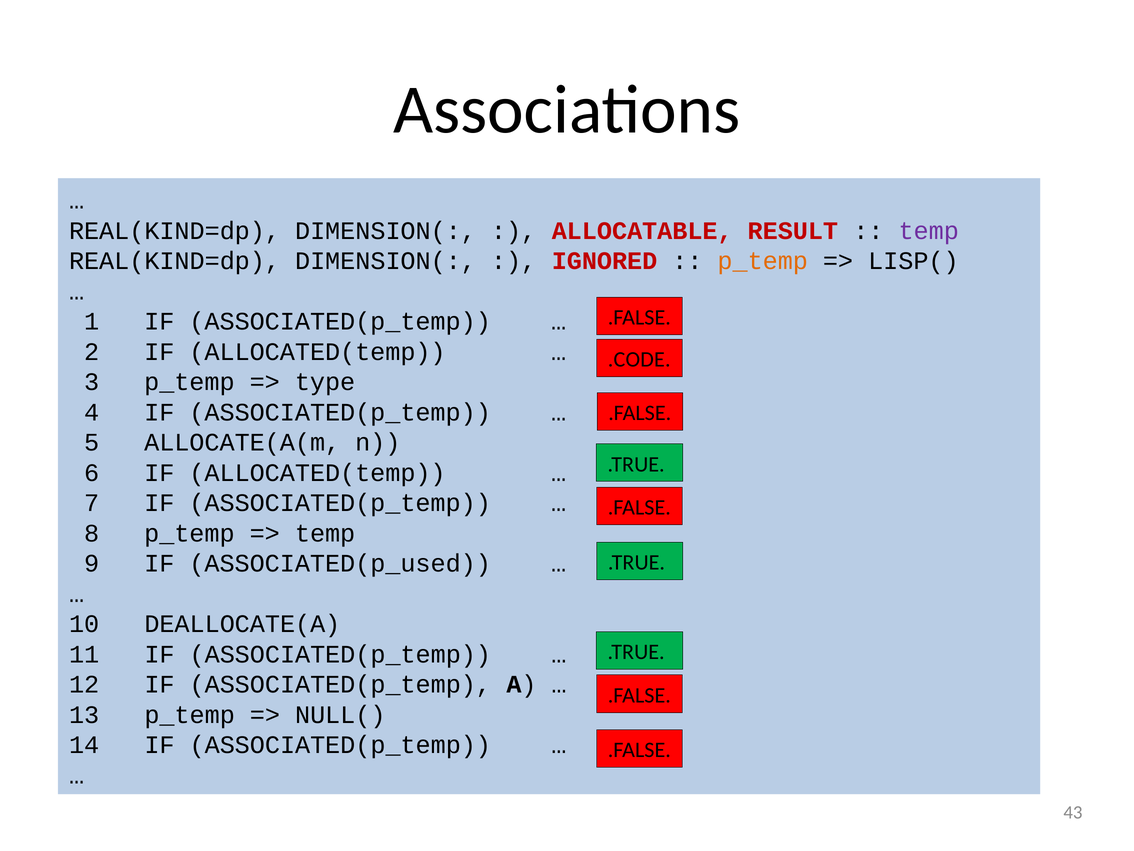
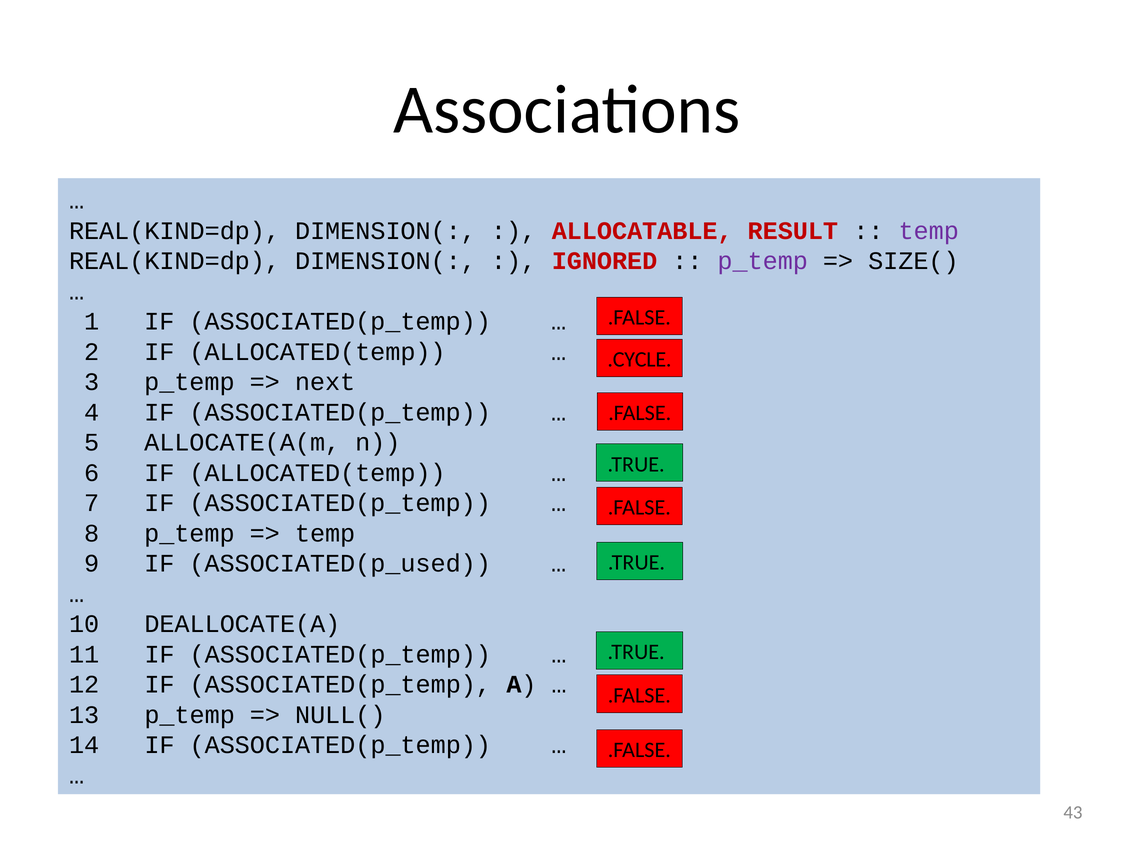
p_temp colour: orange -> purple (763, 261)
LISP(: LISP( -> SIZE( (913, 261)
.CODE: .CODE -> .CYCLE (639, 359)
type: type -> next (325, 382)
